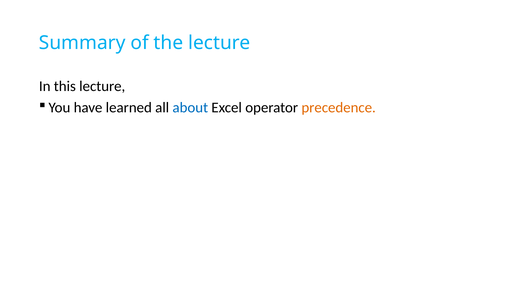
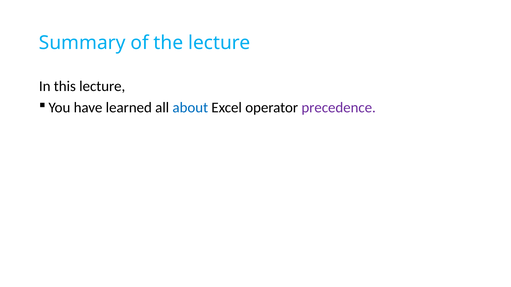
precedence colour: orange -> purple (339, 108)
